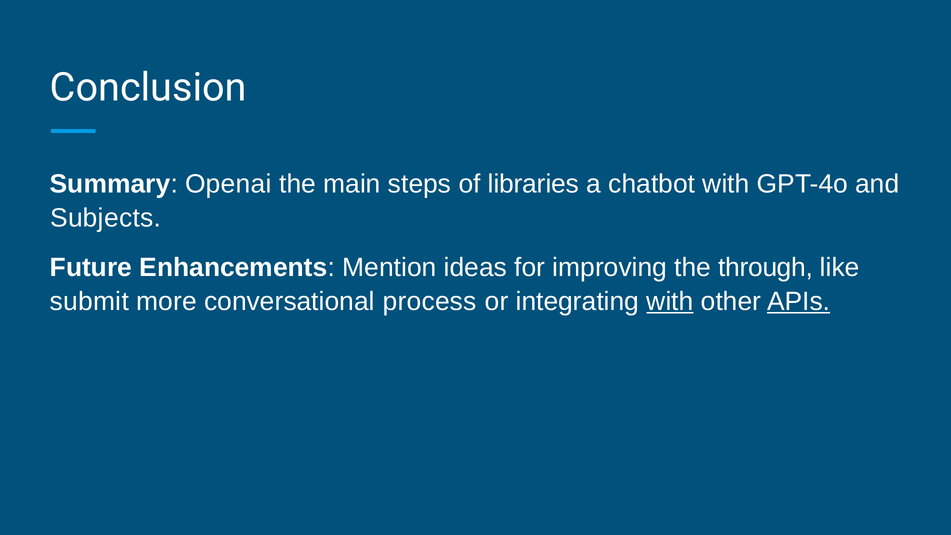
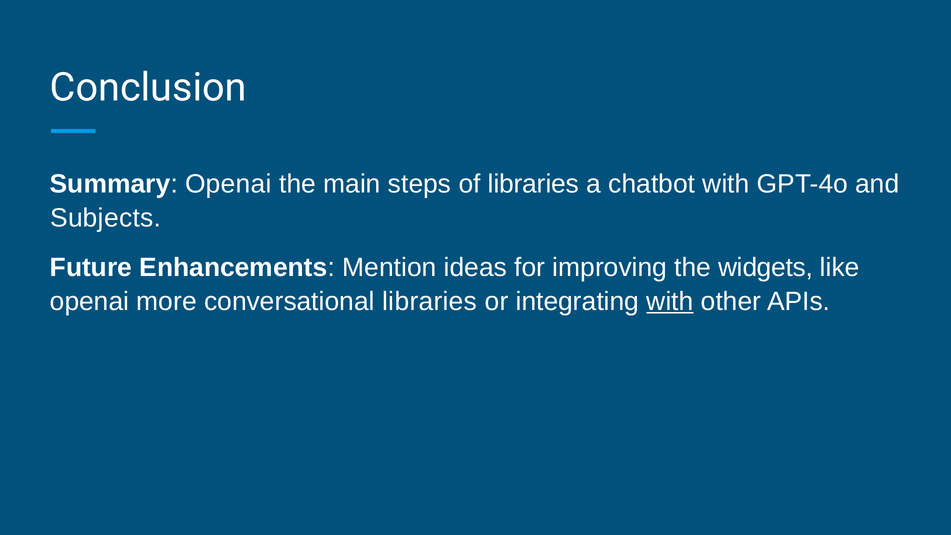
through: through -> widgets (766, 268)
submit: submit -> openai (90, 302)
conversational process: process -> libraries (430, 302)
APIs underline: present -> none (799, 302)
